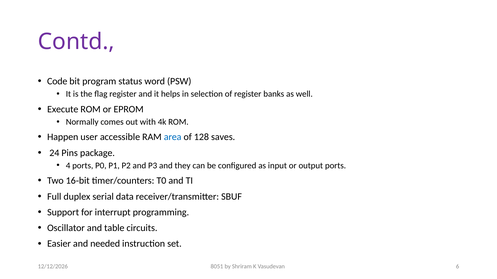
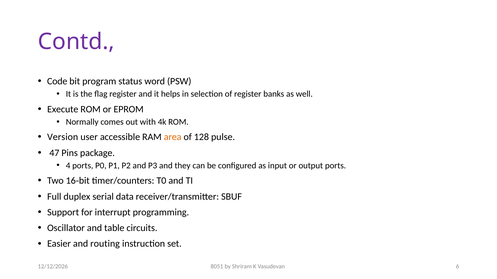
Happen: Happen -> Version (63, 137)
area colour: blue -> orange (173, 137)
saves: saves -> pulse (223, 137)
24: 24 -> 47 (54, 153)
needed: needed -> routing (105, 244)
